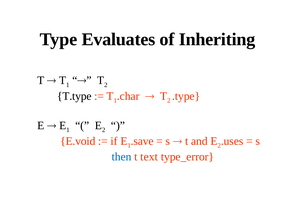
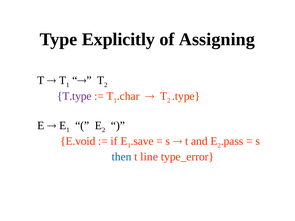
Evaluates: Evaluates -> Explicitly (118, 39)
Inheriting: Inheriting -> Assigning (217, 39)
T.type colour: black -> purple (74, 96)
.uses: .uses -> .pass (232, 141)
text: text -> line (149, 157)
